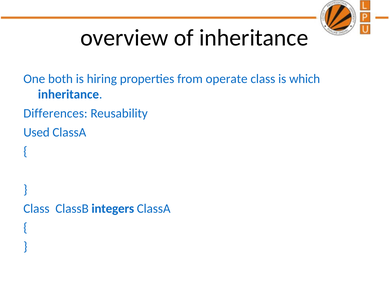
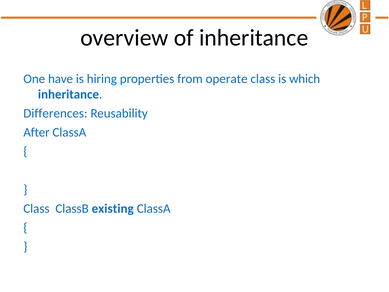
both: both -> have (61, 79)
Used: Used -> After (36, 132)
integers: integers -> existing (113, 208)
